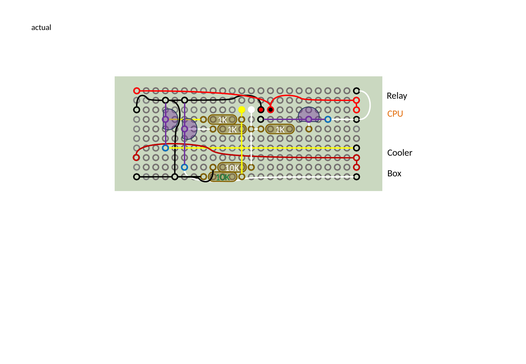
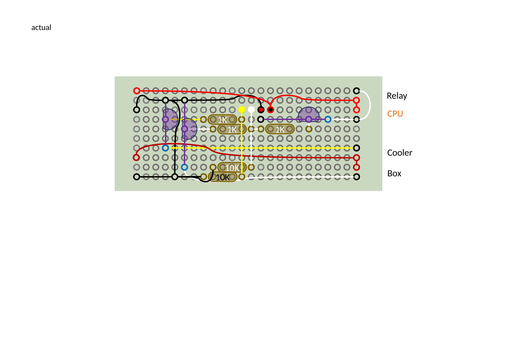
10K colour: green -> black (223, 177)
